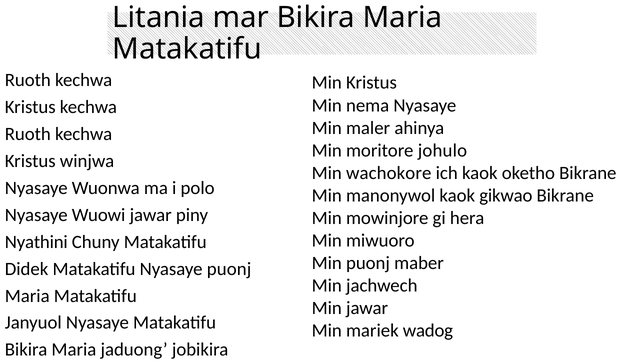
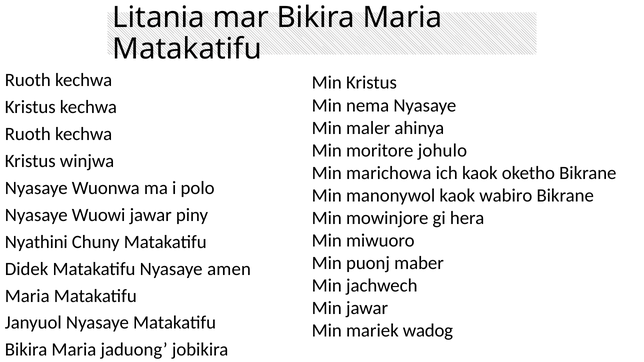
wachokore: wachokore -> marichowa (389, 173)
gikwao: gikwao -> wabiro (506, 196)
Nyasaye puonj: puonj -> amen (229, 269)
